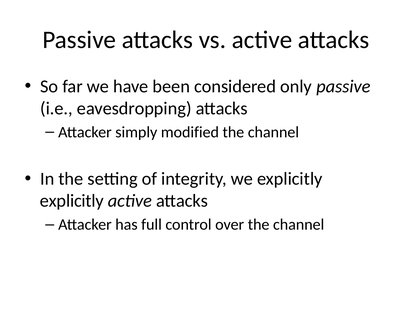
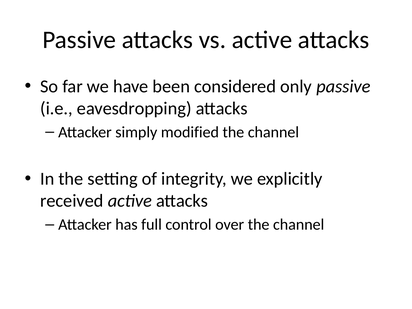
explicitly: explicitly -> received (72, 201)
